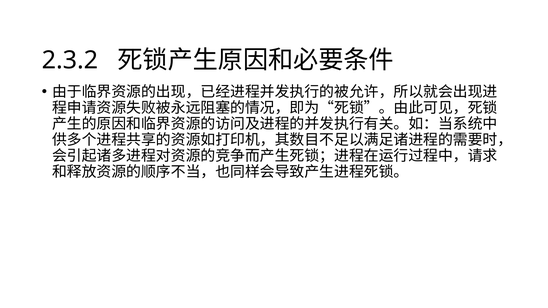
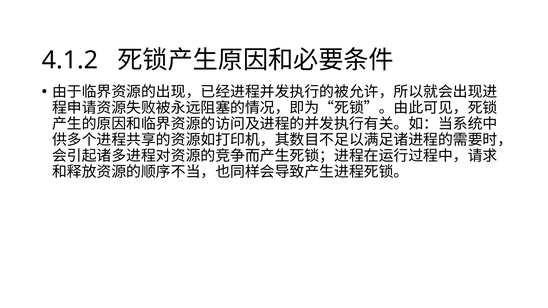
2.3.2: 2.3.2 -> 4.1.2 (70, 60)
